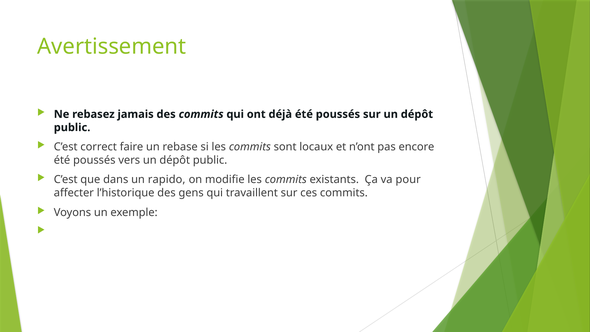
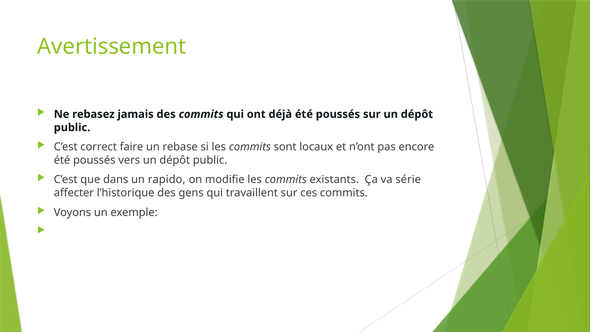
pour: pour -> série (408, 180)
